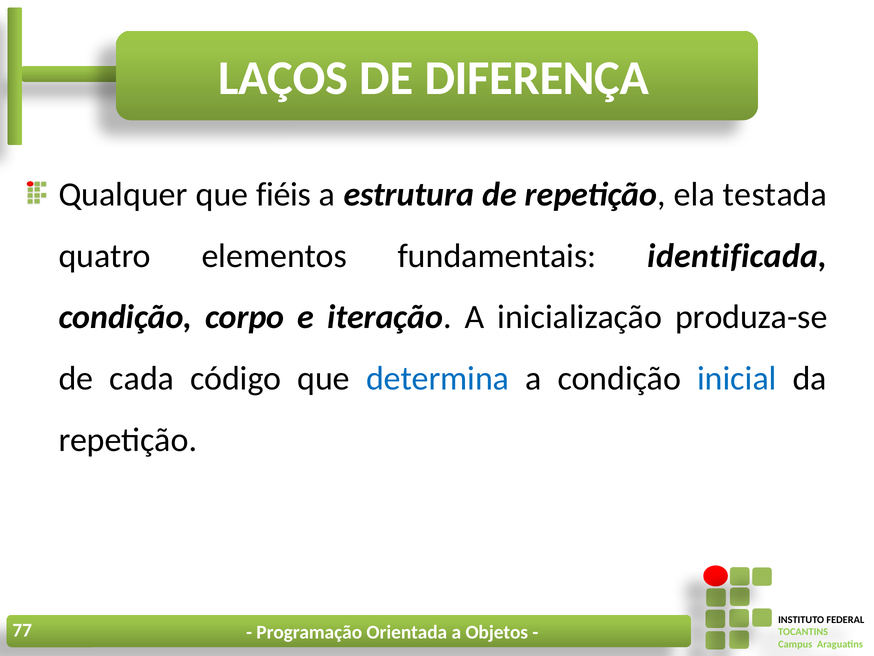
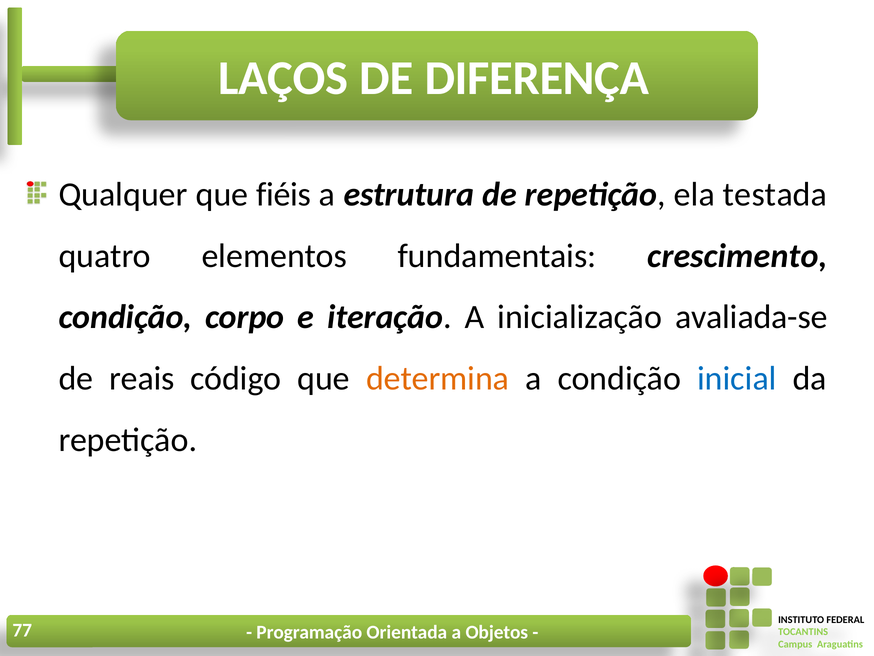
identificada: identificada -> crescimento (737, 256)
produza-se: produza-se -> avaliada-se (751, 317)
cada: cada -> reais (142, 378)
determina colour: blue -> orange (438, 378)
